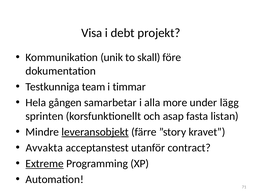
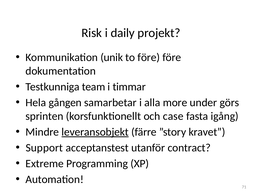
Visa: Visa -> Risk (92, 33)
debt: debt -> daily (123, 33)
to skall: skall -> före (149, 58)
lägg: lägg -> görs (229, 103)
asap: asap -> case (173, 116)
listan: listan -> igång (225, 116)
Avvakta: Avvakta -> Support (44, 148)
Extreme underline: present -> none (45, 164)
